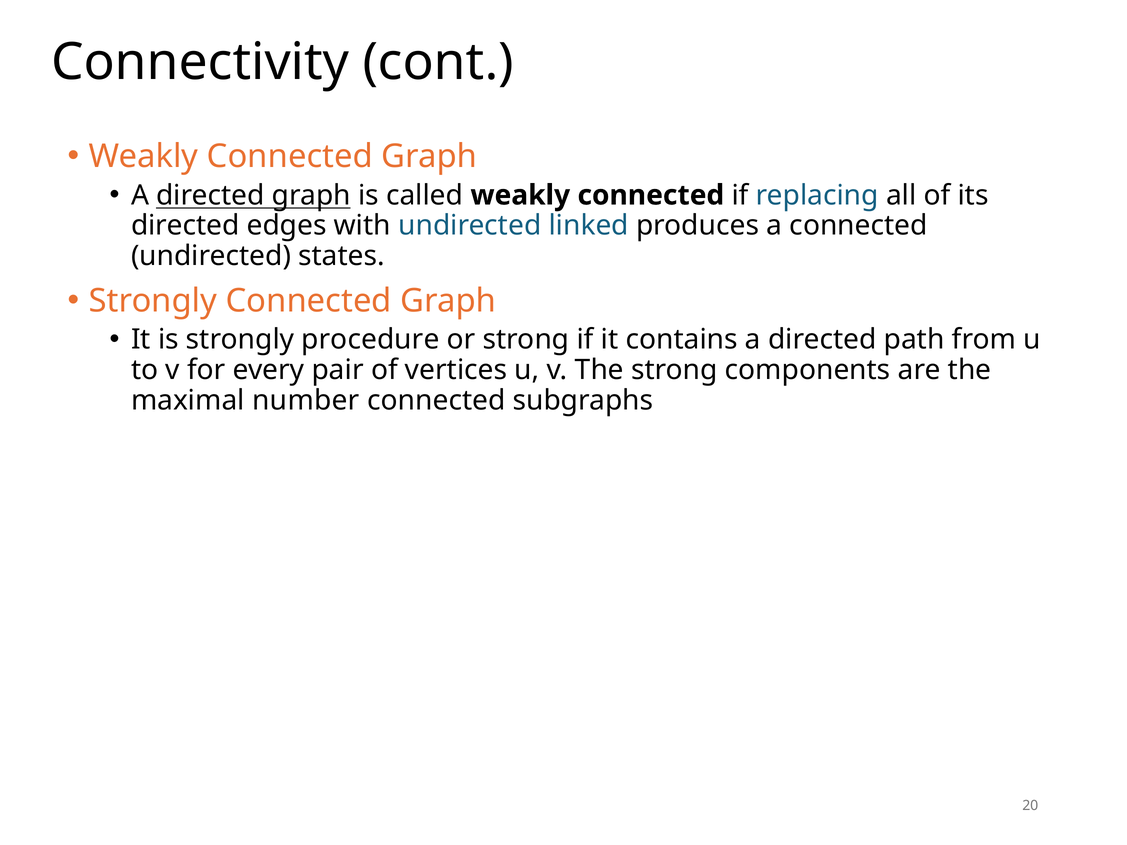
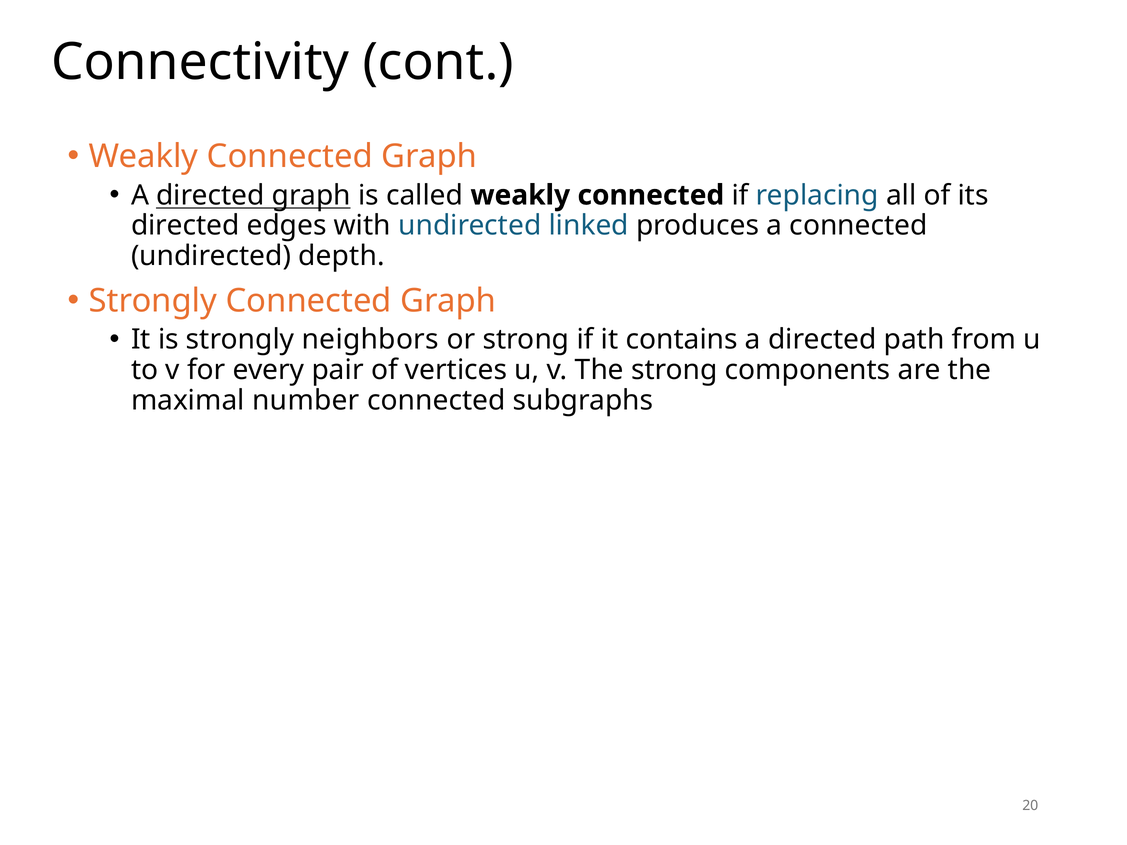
states: states -> depth (342, 256)
procedure: procedure -> neighbors (370, 340)
